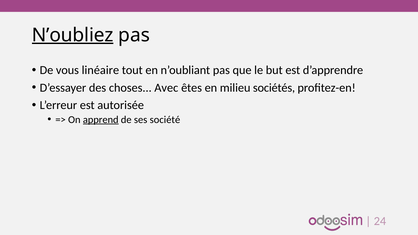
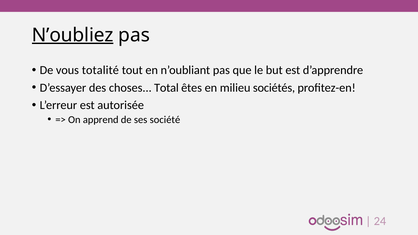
linéaire: linéaire -> totalité (100, 70)
Avec: Avec -> Total (166, 88)
apprend underline: present -> none (101, 120)
